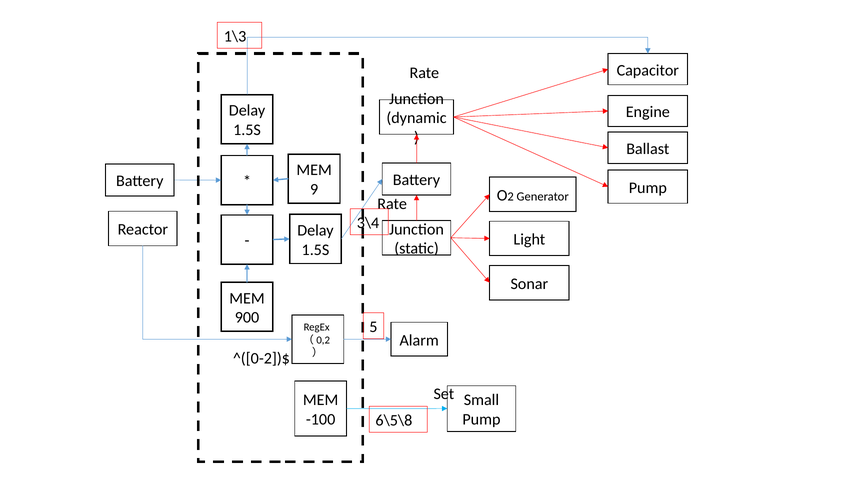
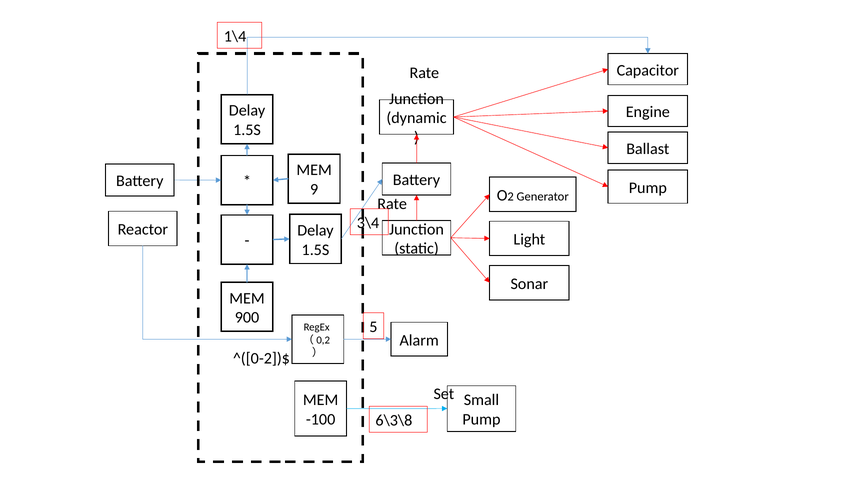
1\3: 1\3 -> 1\4 (235, 36)
6\5\8: 6\5\8 -> 6\3\8 (394, 420)
